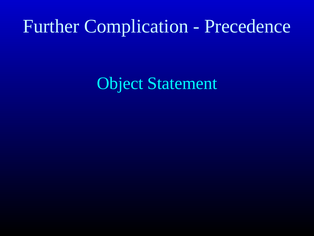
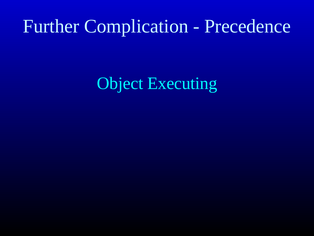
Statement: Statement -> Executing (182, 83)
